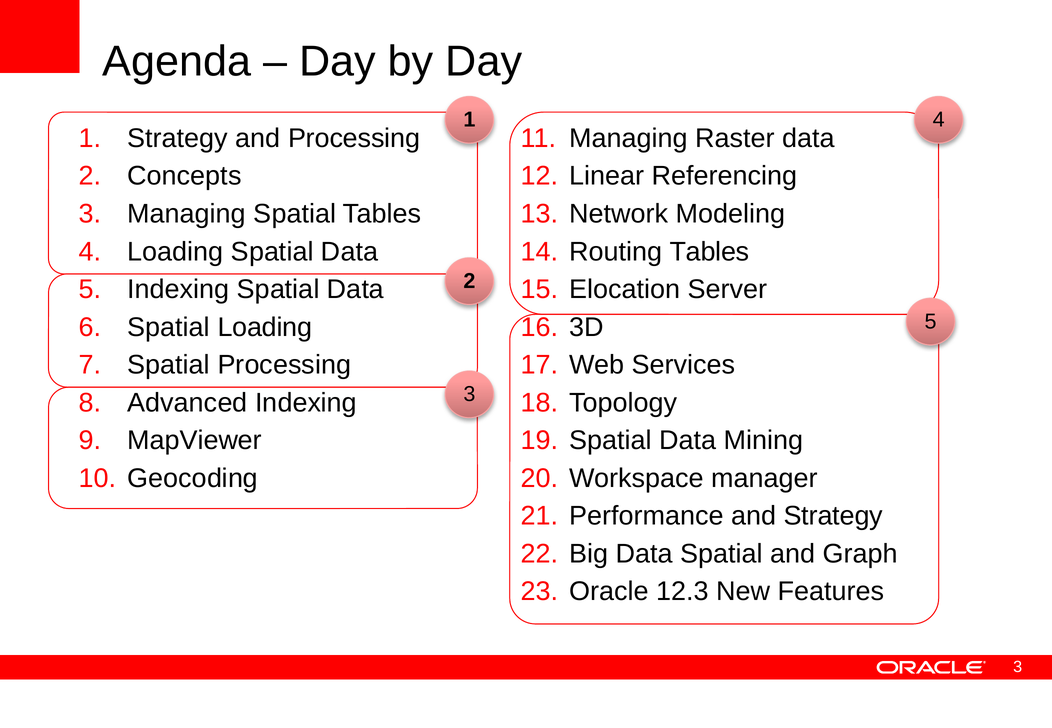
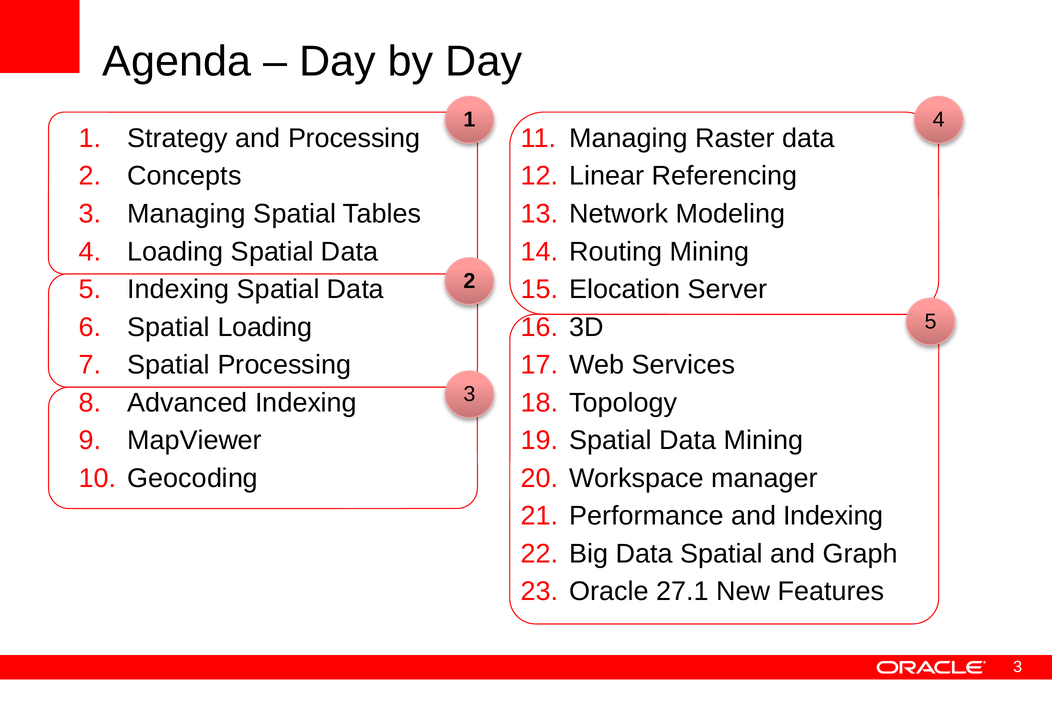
Routing Tables: Tables -> Mining (709, 252)
and Strategy: Strategy -> Indexing (833, 516)
12.3: 12.3 -> 27.1 (682, 592)
